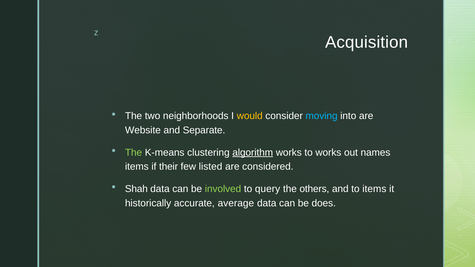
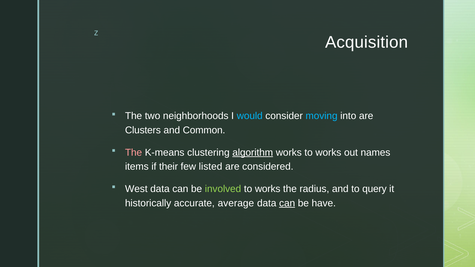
would colour: yellow -> light blue (250, 116)
Website: Website -> Clusters (143, 130)
Separate: Separate -> Common (204, 130)
The colour: light green -> pink (134, 153)
Shah: Shah -> West (136, 189)
query: query -> works (268, 189)
others: others -> radius (314, 189)
to items: items -> query (374, 189)
can underline: none -> present (287, 203)
does: does -> have (324, 203)
